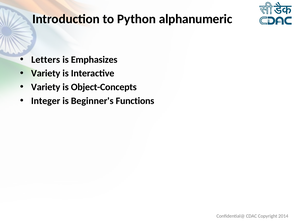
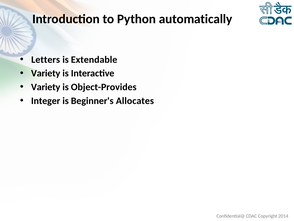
alphanumeric: alphanumeric -> automatically (196, 19)
Emphasizes: Emphasizes -> Extendable (94, 59)
Object-Concepts: Object-Concepts -> Object-Provides (104, 87)
Functions: Functions -> Allocates (135, 101)
